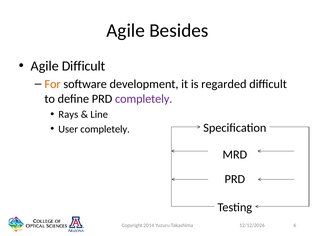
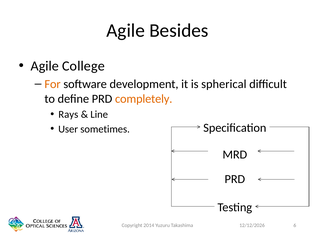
Agile Difficult: Difficult -> College (83, 66)
regarded: regarded -> spherical (224, 84)
completely colour: purple -> orange (144, 99)
User completely: completely -> sometimes (105, 129)
